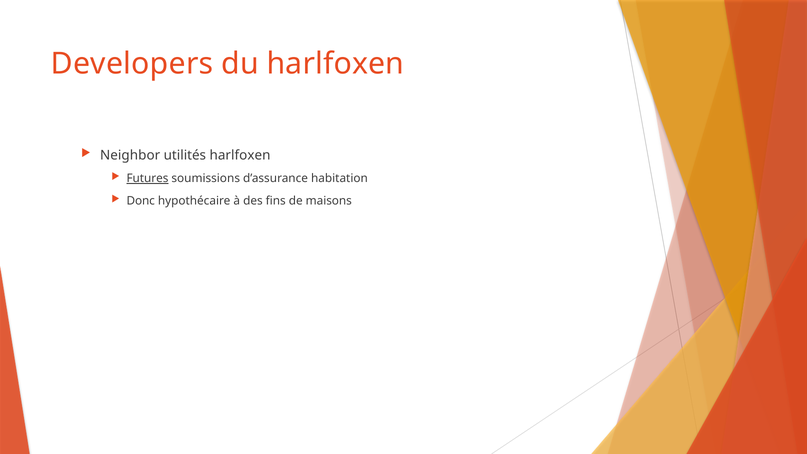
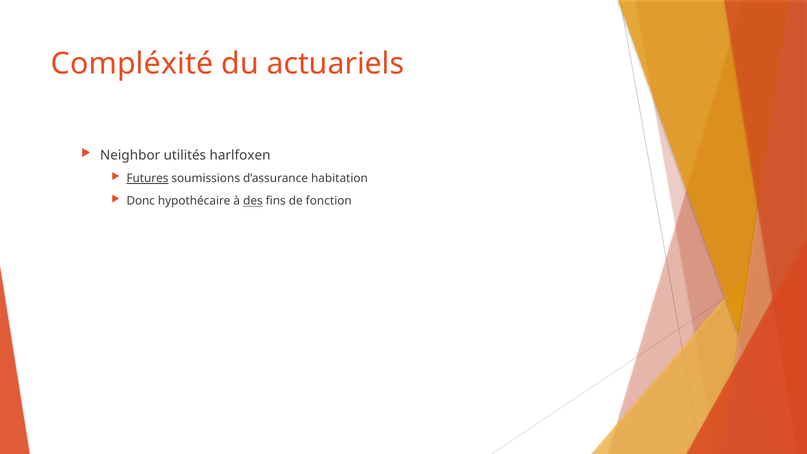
Developers: Developers -> Compléxité (132, 64)
du harlfoxen: harlfoxen -> actuariels (335, 64)
des underline: none -> present (253, 201)
maisons: maisons -> fonction (329, 201)
